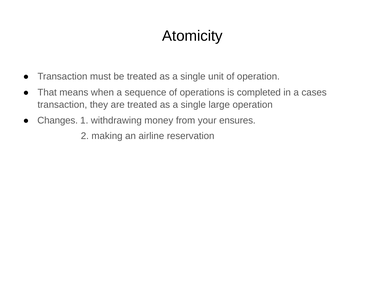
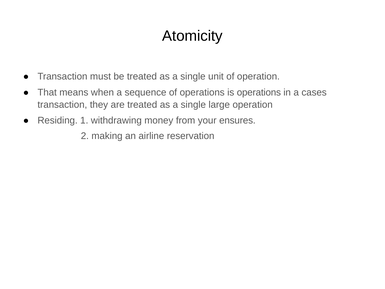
is completed: completed -> operations (259, 92)
Changes: Changes -> Residing (58, 120)
